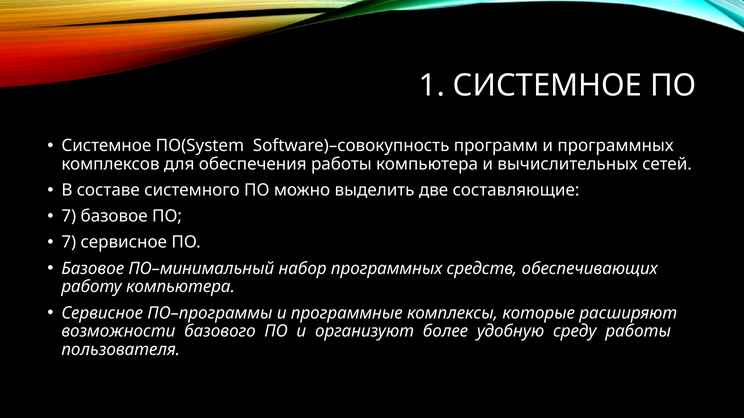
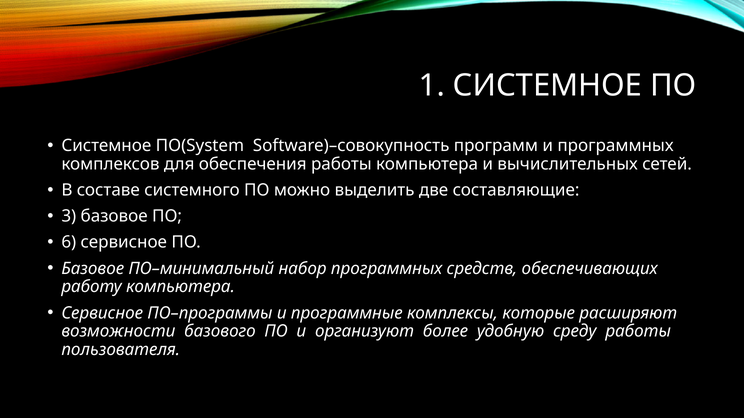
7: 7 -> 3 (69, 216)
7: 7 -> 6 (69, 243)
